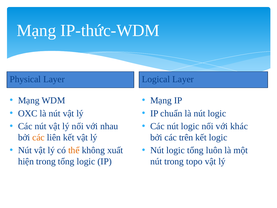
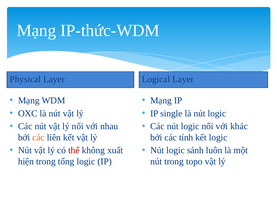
chuẩn: chuẩn -> single (171, 113)
trên: trên -> tính (186, 137)
thể colour: orange -> red (74, 150)
logic tổng: tổng -> sánh (195, 150)
